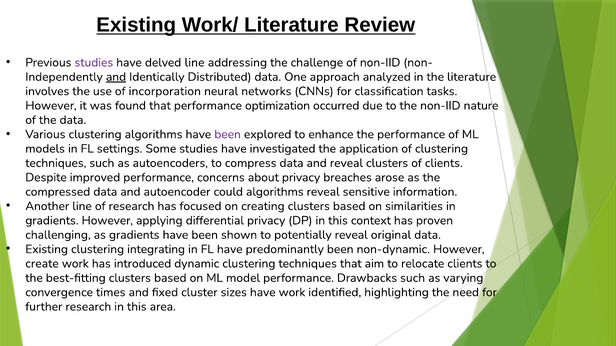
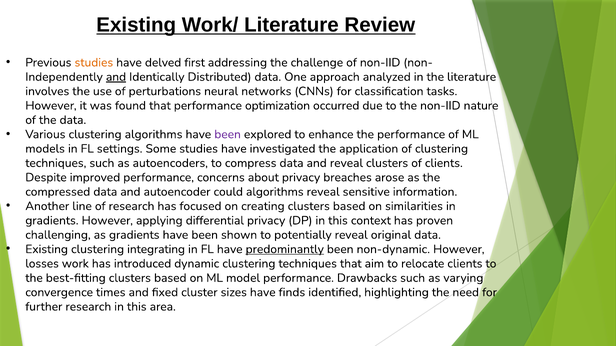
studies colour: purple -> orange (94, 63)
delved line: line -> first (195, 63)
incorporation: incorporation -> perturbations (165, 91)
predominantly underline: none -> present (285, 250)
create: create -> losses (42, 264)
have work: work -> finds (292, 293)
